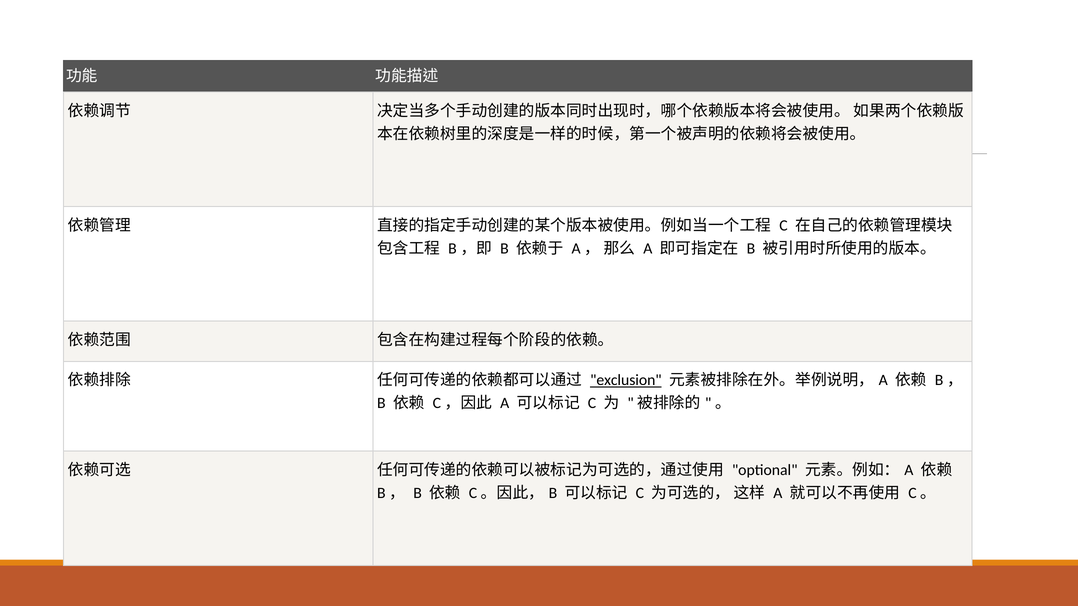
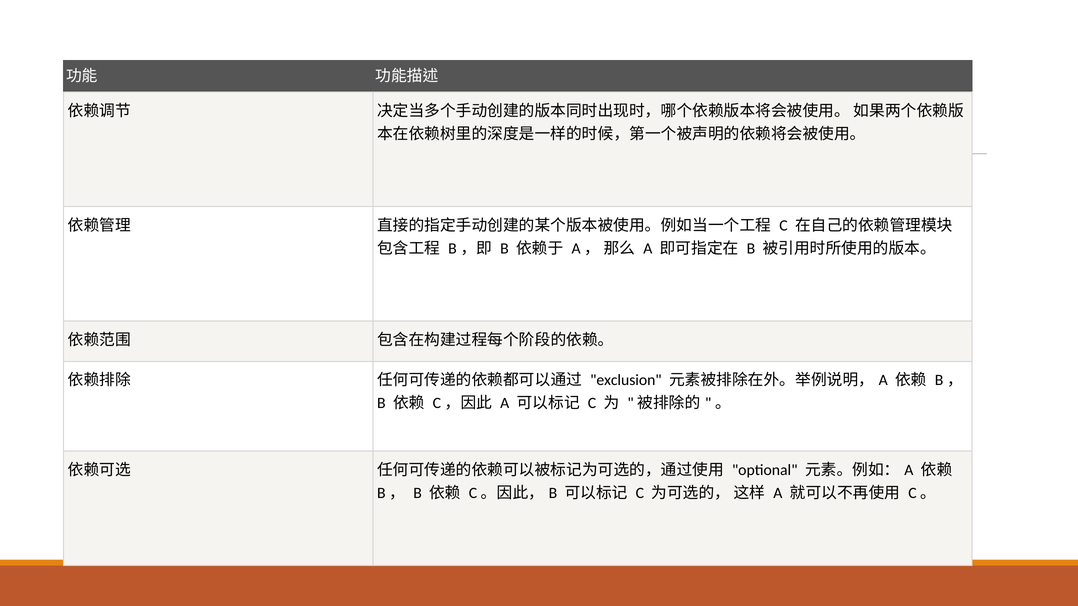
exclusion underline: present -> none (626, 381)
